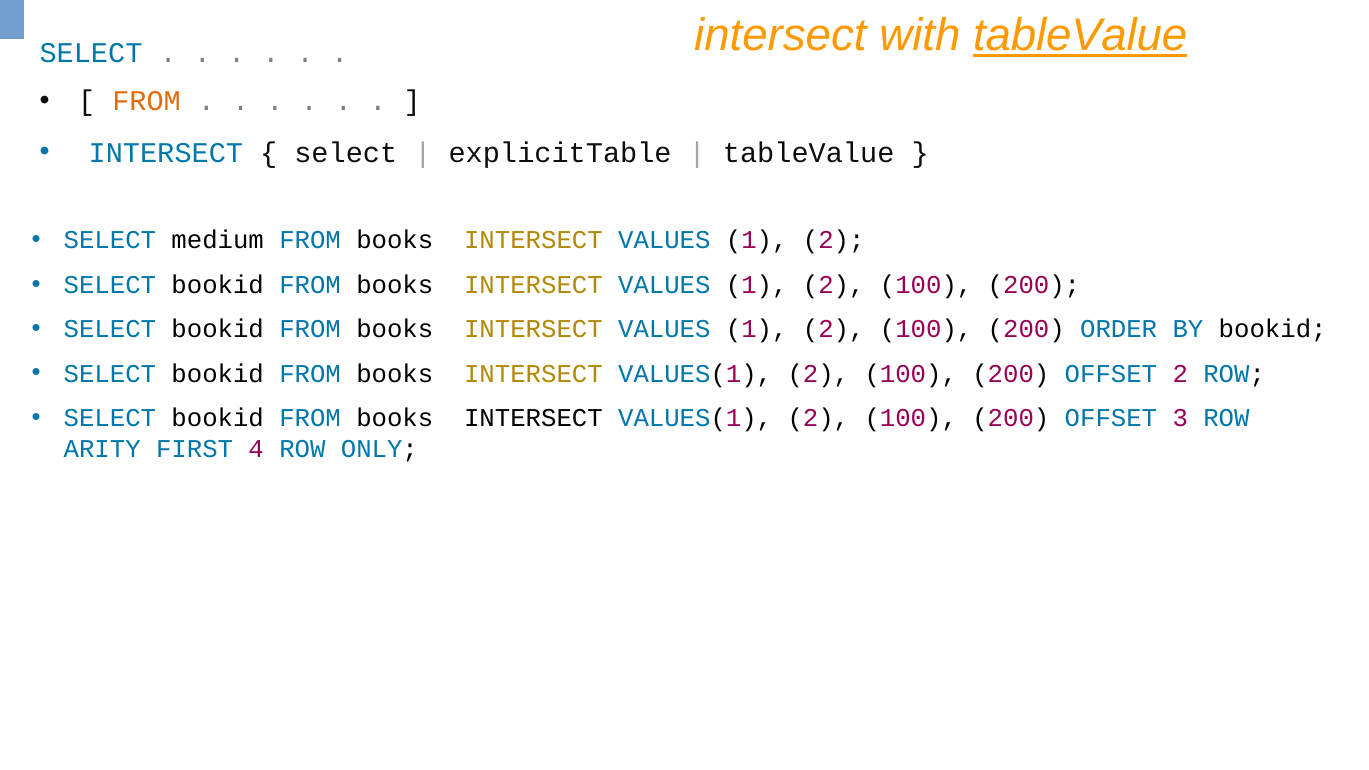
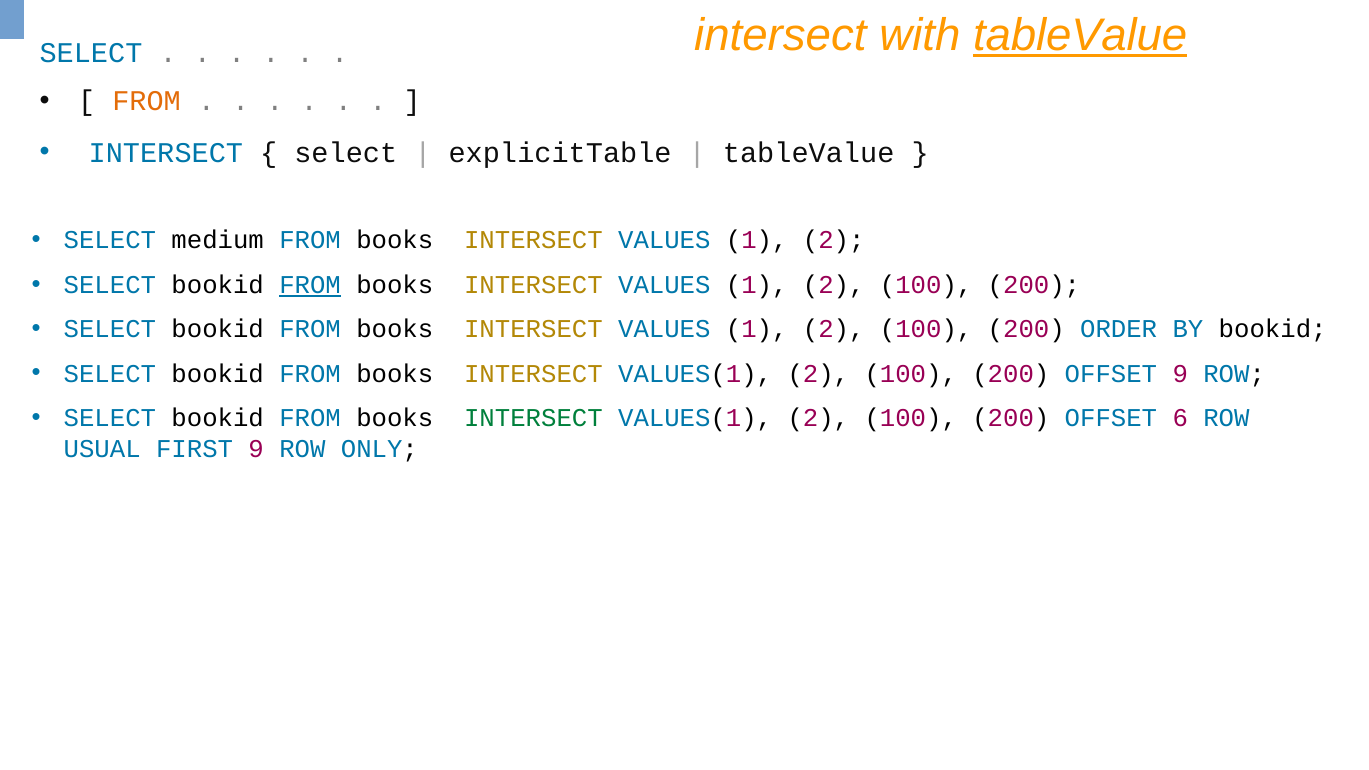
FROM underline: none -> present (310, 285)
OFFSET 2: 2 -> 9 (1180, 374)
INTERSECT colour: black -> green (533, 418)
3: 3 -> 6 (1180, 418)
ARITY: ARITY -> USUAL (102, 449)
FIRST 4: 4 -> 9 (256, 449)
